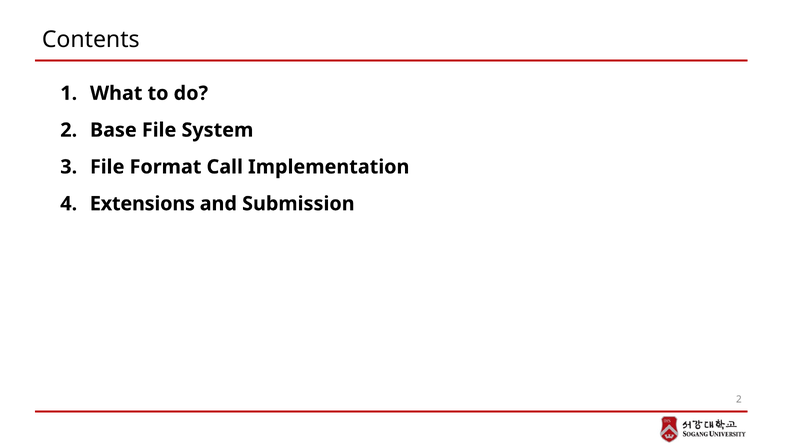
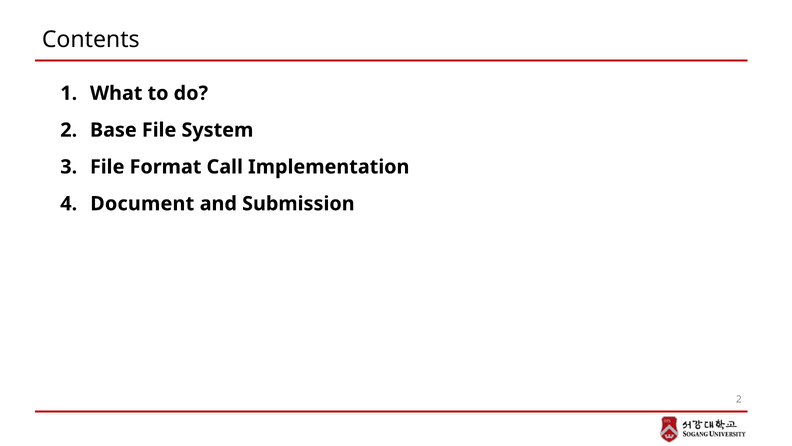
Extensions: Extensions -> Document (142, 203)
